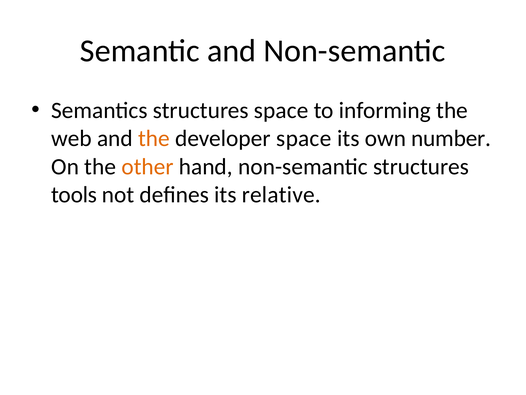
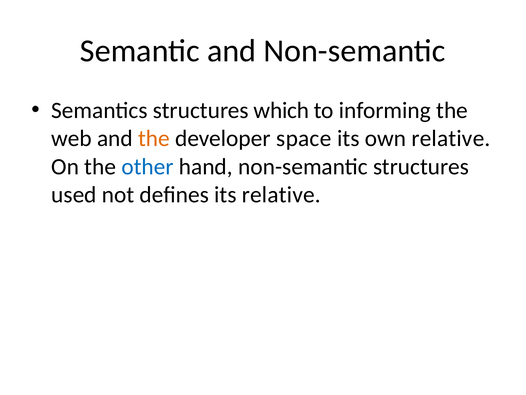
structures space: space -> which (281, 110)
own number: number -> relative (451, 138)
other colour: orange -> blue (147, 166)
tools: tools -> used (74, 195)
